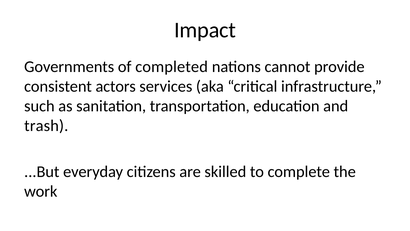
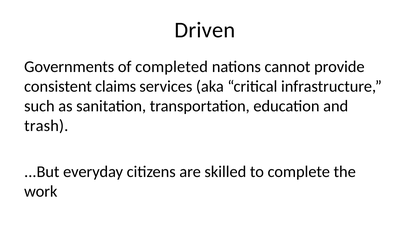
Impact: Impact -> Driven (205, 30)
actors: actors -> claims (116, 86)
